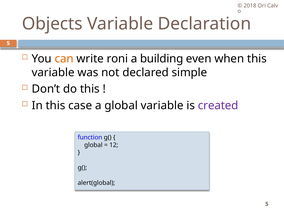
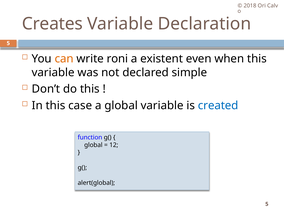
Objects: Objects -> Creates (52, 24)
building: building -> existent (162, 59)
created colour: purple -> blue (218, 106)
